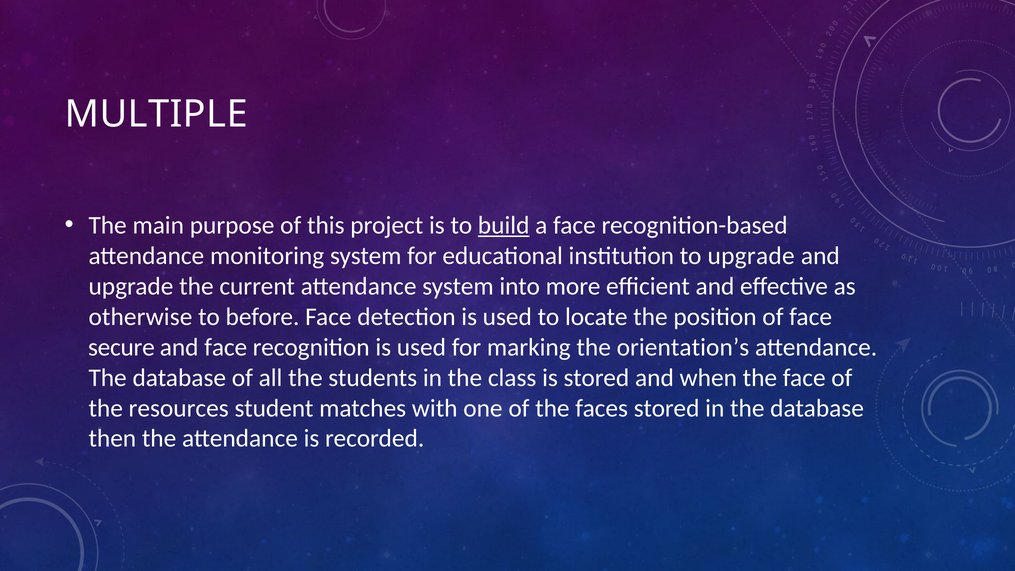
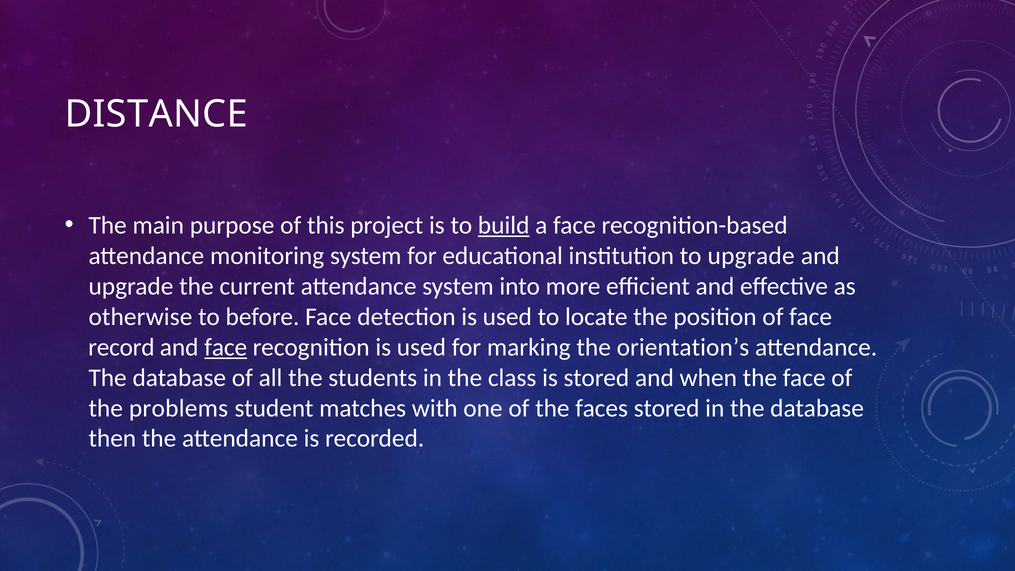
MULTIPLE: MULTIPLE -> DISTANCE (156, 114)
secure: secure -> record (121, 347)
face underline: none -> present (226, 347)
resources: resources -> problems (179, 408)
